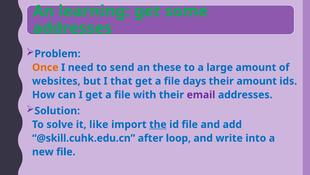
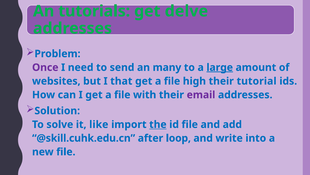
learning: learning -> tutorials (94, 11)
some: some -> delve (186, 11)
Once colour: orange -> purple (45, 67)
these: these -> many (167, 67)
large underline: none -> present (220, 67)
days: days -> high (194, 81)
their amount: amount -> tutorial (257, 81)
